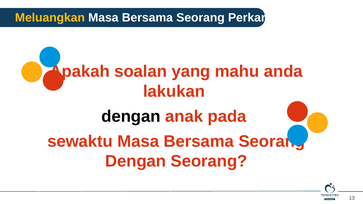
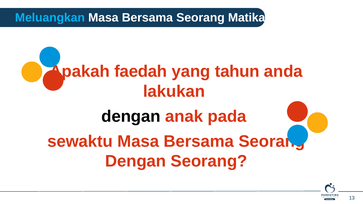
Meluangkan colour: yellow -> light blue (50, 18)
Perkara: Perkara -> Matikan (250, 18)
soalan: soalan -> faedah (141, 71)
mahu: mahu -> tahun (237, 71)
